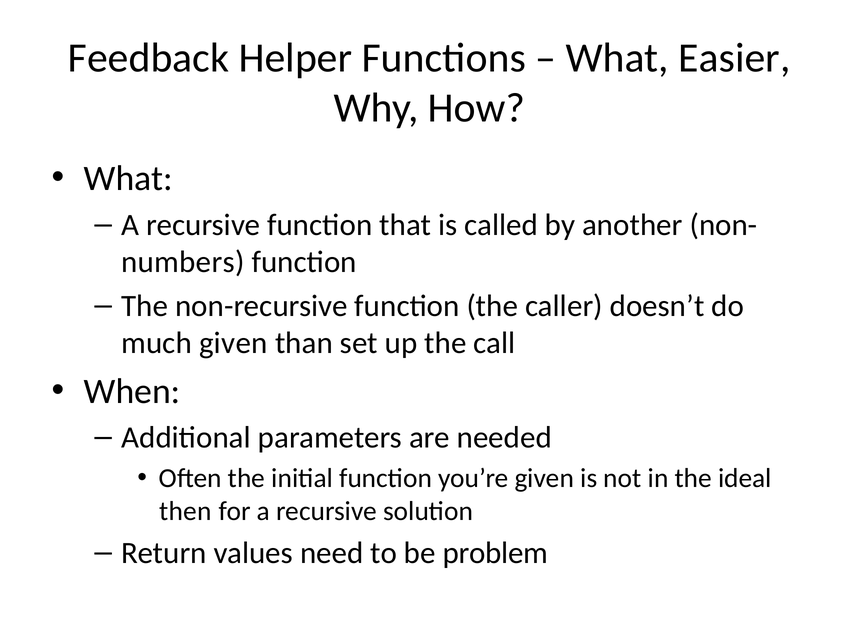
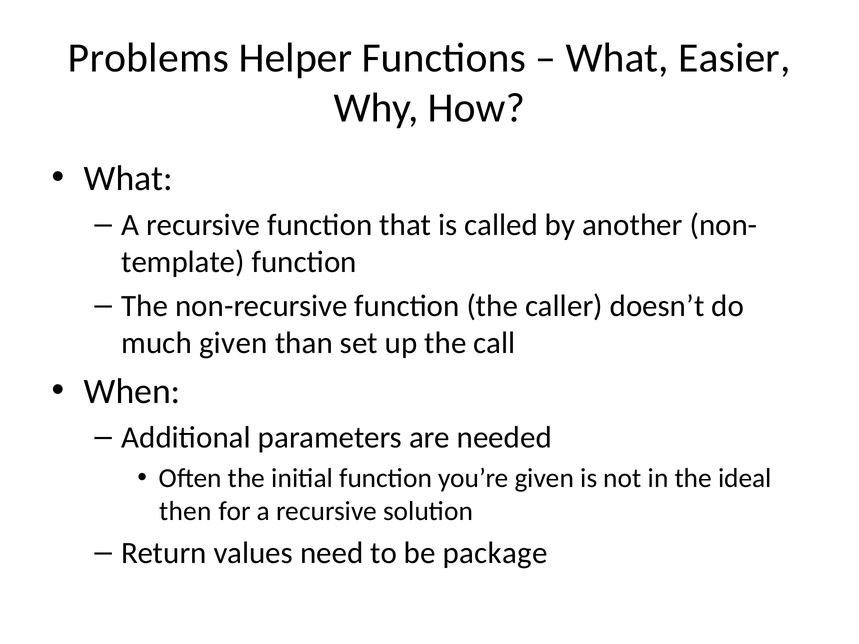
Feedback: Feedback -> Problems (148, 58)
numbers: numbers -> template (183, 262)
problem: problem -> package (495, 553)
